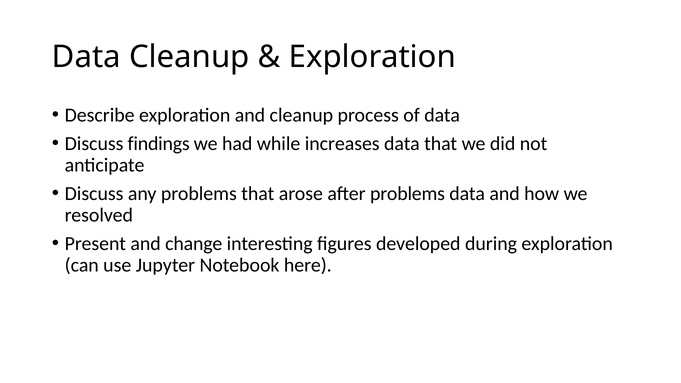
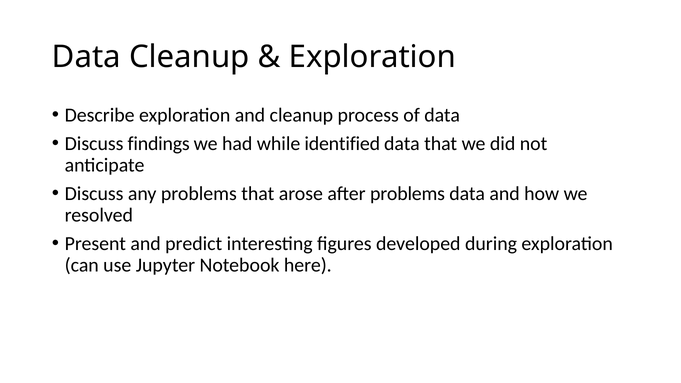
increases: increases -> identified (342, 144)
change: change -> predict (194, 244)
